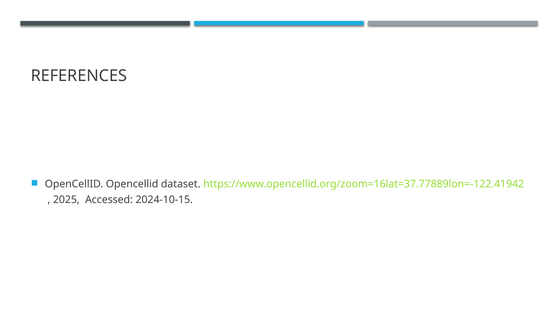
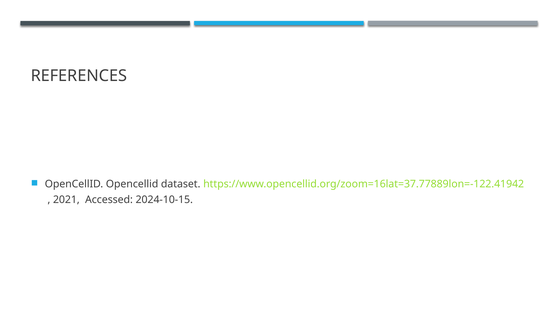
2025: 2025 -> 2021 (66, 199)
